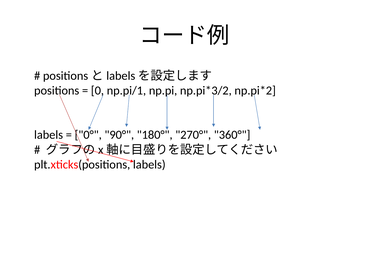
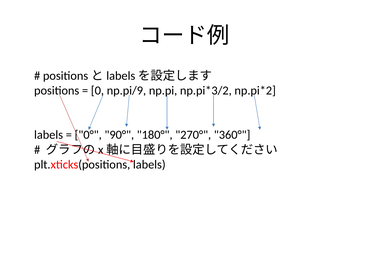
np.pi/1: np.pi/1 -> np.pi/9 (126, 91)
